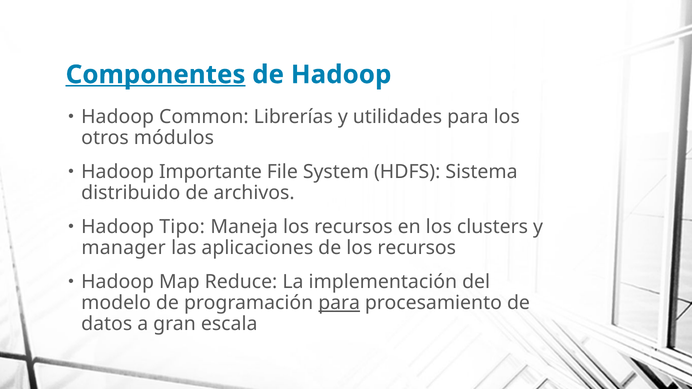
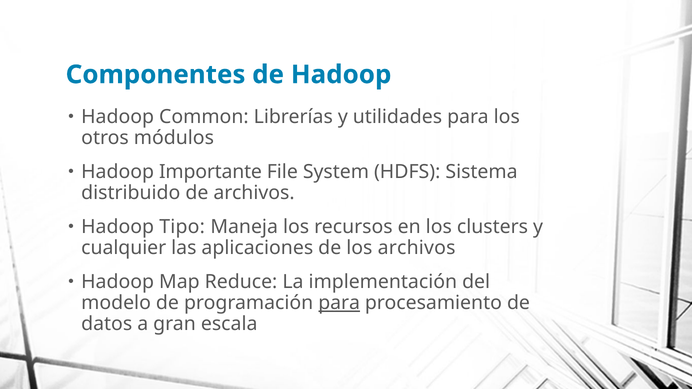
Componentes underline: present -> none (156, 75)
manager: manager -> cualquier (124, 248)
de los recursos: recursos -> archivos (417, 248)
